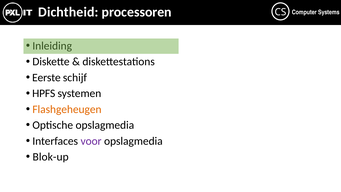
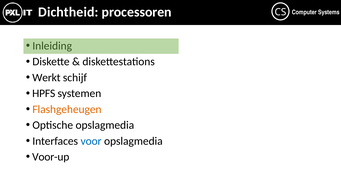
Eerste: Eerste -> Werkt (46, 78)
voor colour: purple -> blue (91, 141)
Blok-up: Blok-up -> Voor-up (51, 157)
